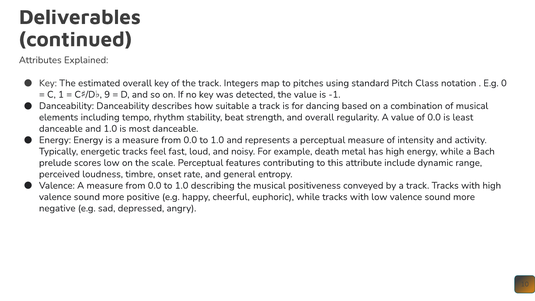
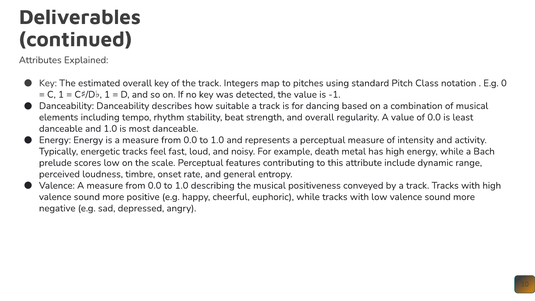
9: 9 -> 1 (107, 94)
